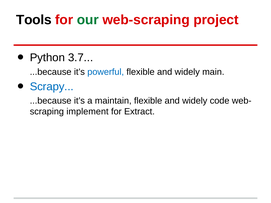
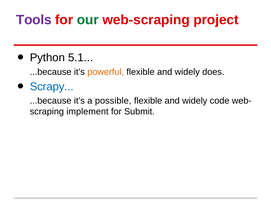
Tools colour: black -> purple (34, 20)
3.7: 3.7 -> 5.1 (81, 58)
powerful colour: blue -> orange (106, 72)
main: main -> does (213, 72)
maintain: maintain -> possible (113, 101)
Extract: Extract -> Submit (139, 112)
